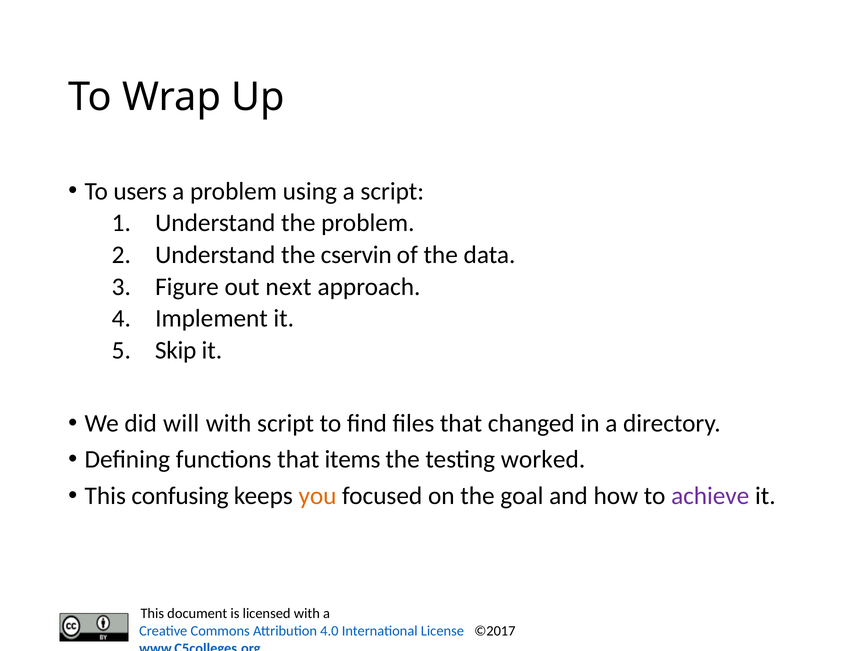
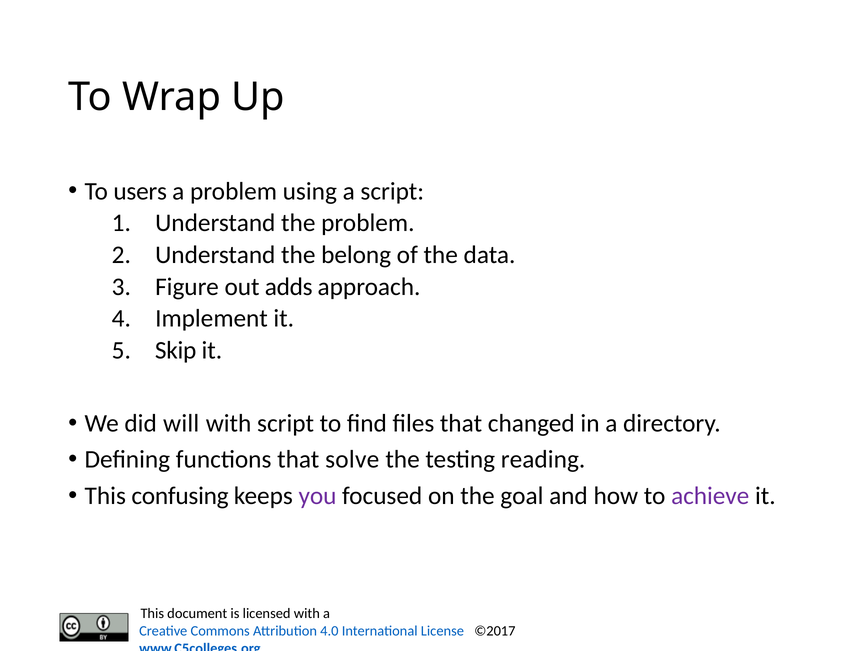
cservin: cservin -> belong (356, 255)
next: next -> adds (289, 287)
items: items -> solve (352, 460)
worked: worked -> reading (543, 460)
you colour: orange -> purple (317, 496)
